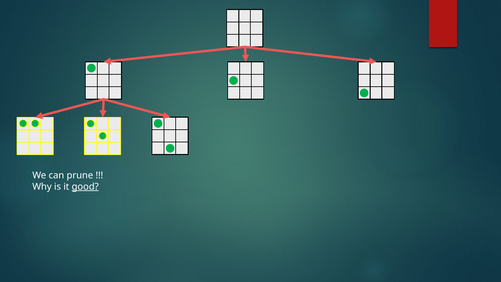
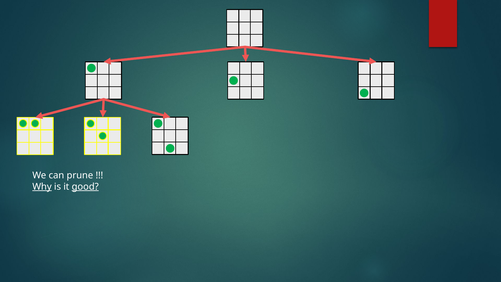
Why underline: none -> present (42, 186)
